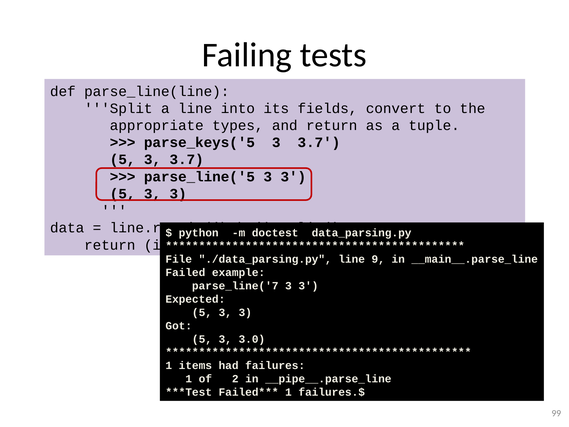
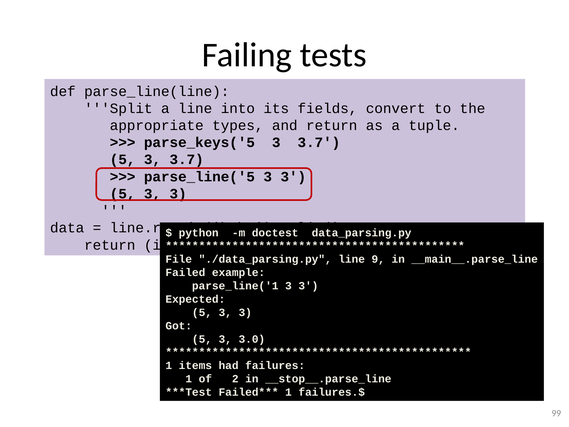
parse_line('7: parse_line('7 -> parse_line('1 (235, 286)
__pipe__.parse_line: __pipe__.parse_line -> __stop__.parse_line (328, 379)
